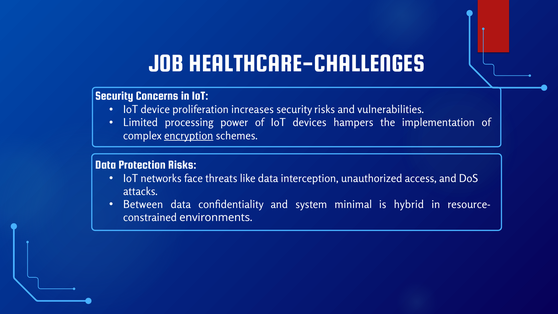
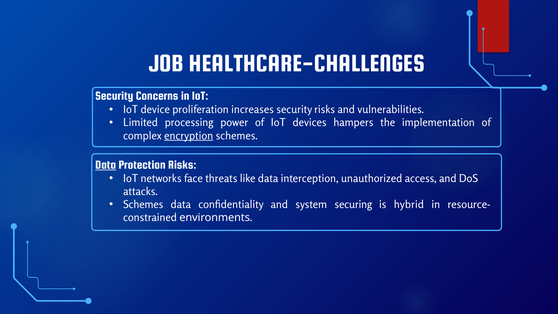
Data underline: none -> present (106, 165)
Between: Between -> Schemes (143, 205)
minimal: minimal -> securing (353, 205)
